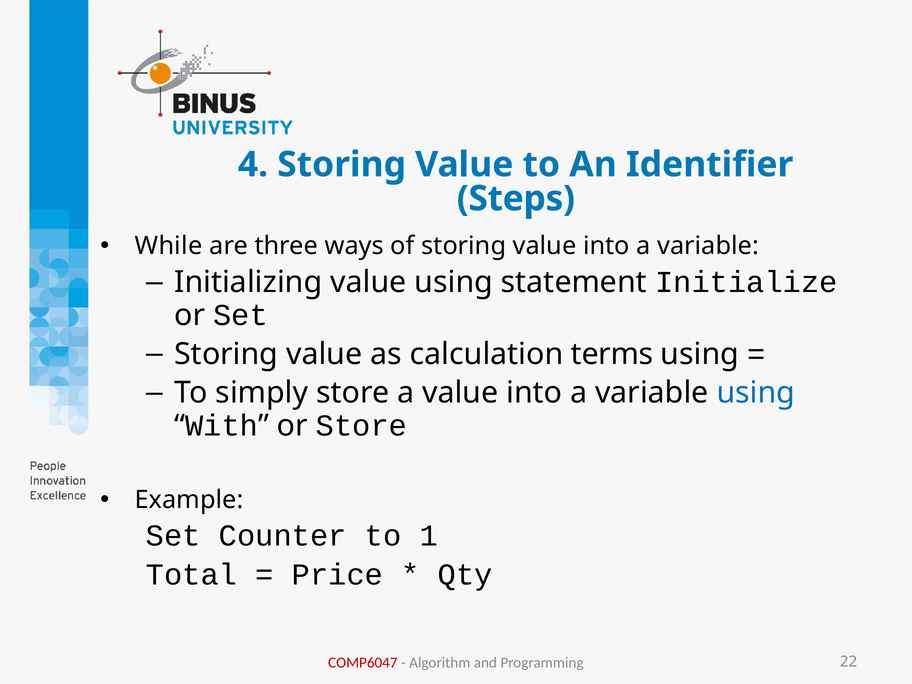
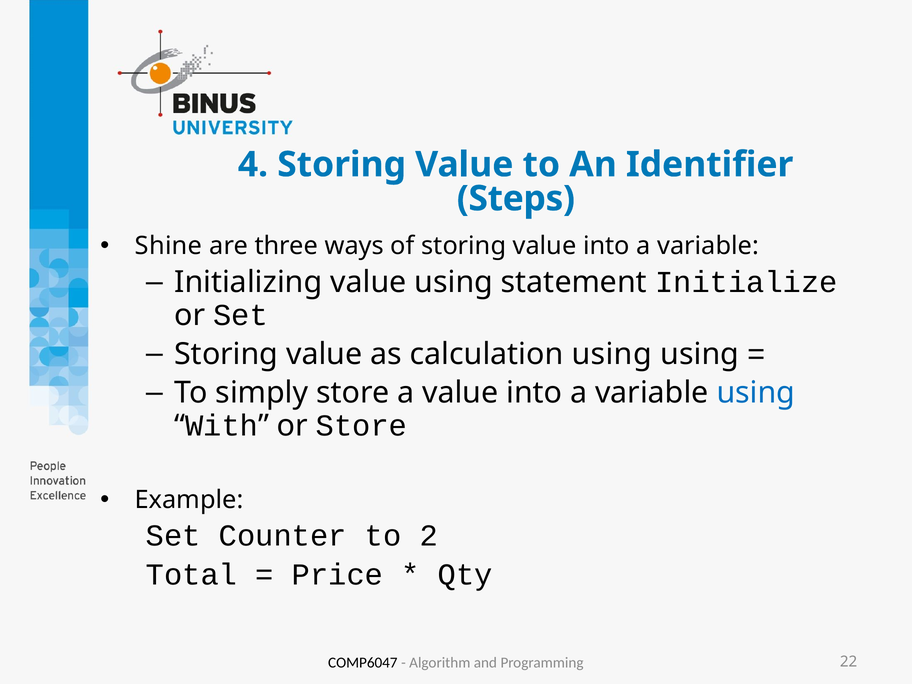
While: While -> Shine (169, 246)
calculation terms: terms -> using (612, 354)
1: 1 -> 2 (429, 536)
COMP6047 colour: red -> black (363, 663)
